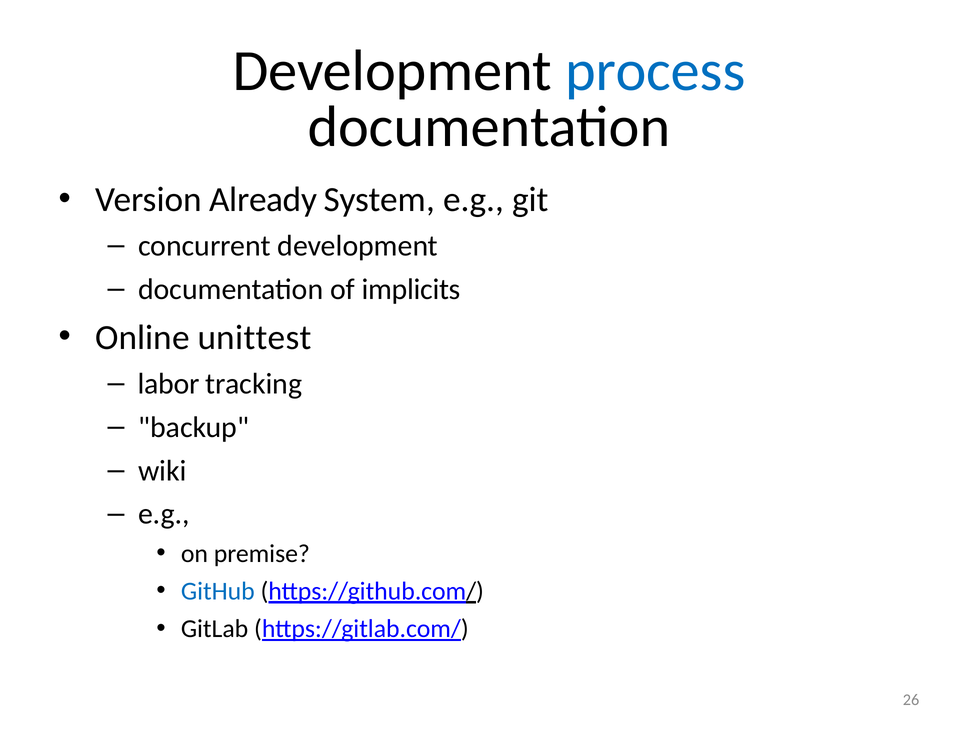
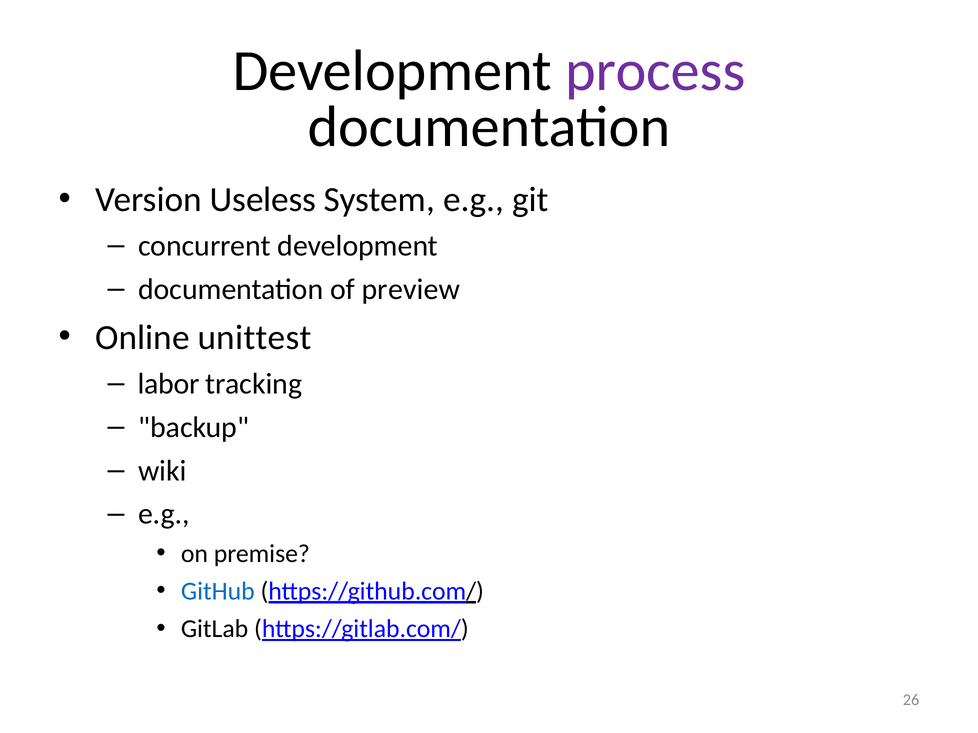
process colour: blue -> purple (655, 71)
Already: Already -> Useless (263, 200)
implicits: implicits -> preview (411, 290)
